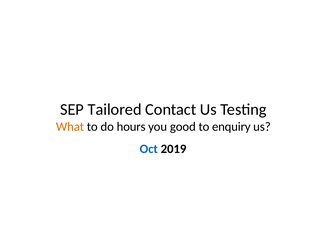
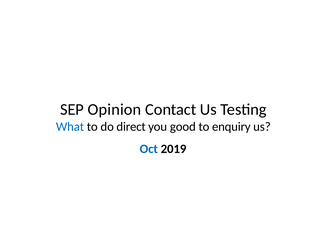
Tailored: Tailored -> Opinion (114, 109)
What colour: orange -> blue (70, 126)
hours: hours -> direct (131, 126)
